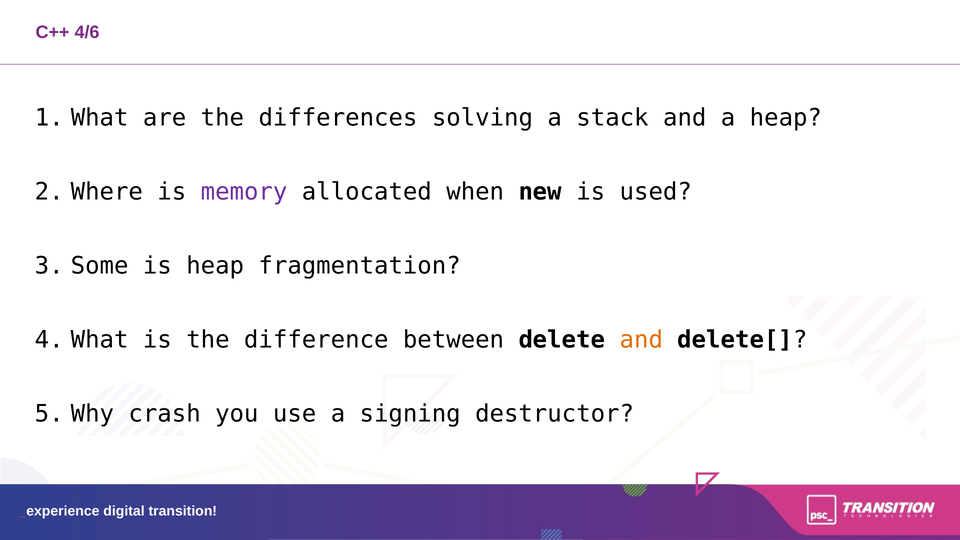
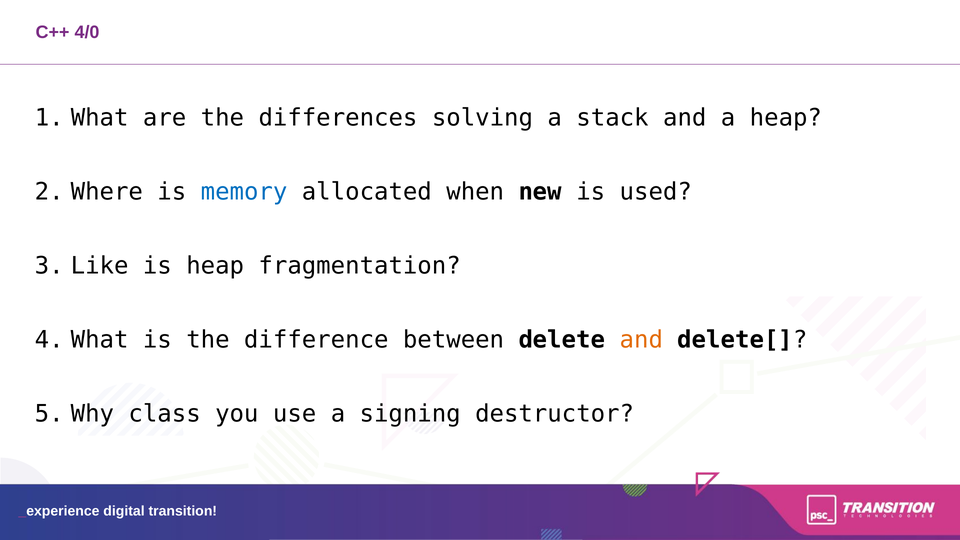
4/6: 4/6 -> 4/0 (87, 32)
memory colour: purple -> blue (244, 192)
Some: Some -> Like (100, 266)
crash: crash -> class (165, 414)
